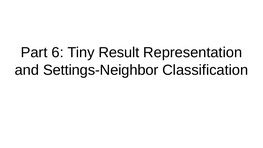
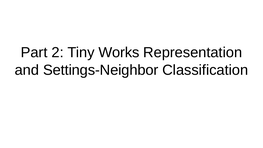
6: 6 -> 2 (58, 53)
Result: Result -> Works (119, 53)
